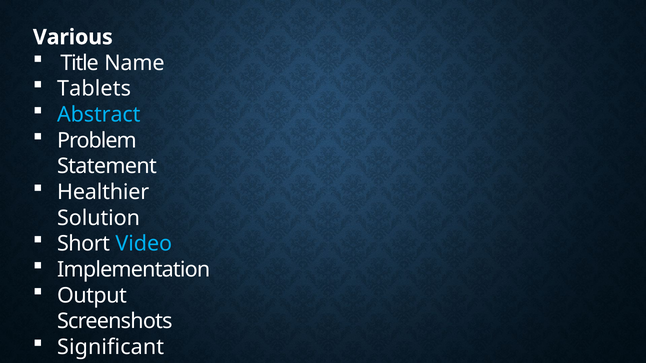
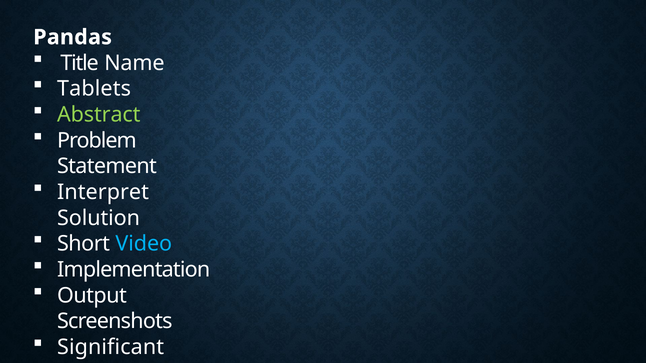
Various: Various -> Pandas (73, 37)
Abstract colour: light blue -> light green (99, 115)
Healthier: Healthier -> Interpret (103, 192)
